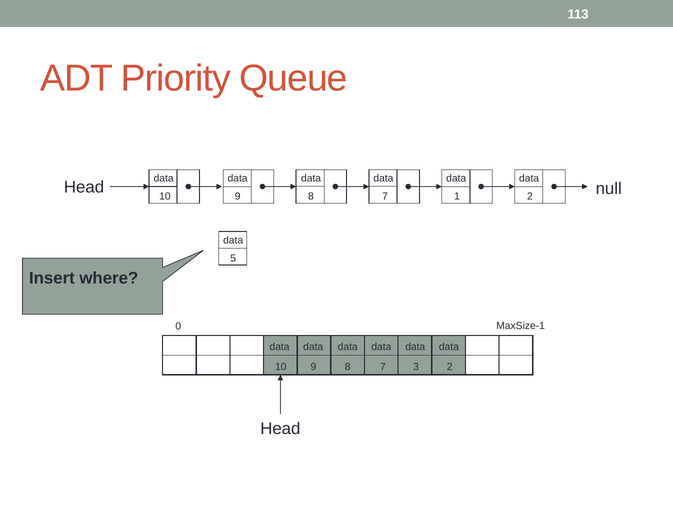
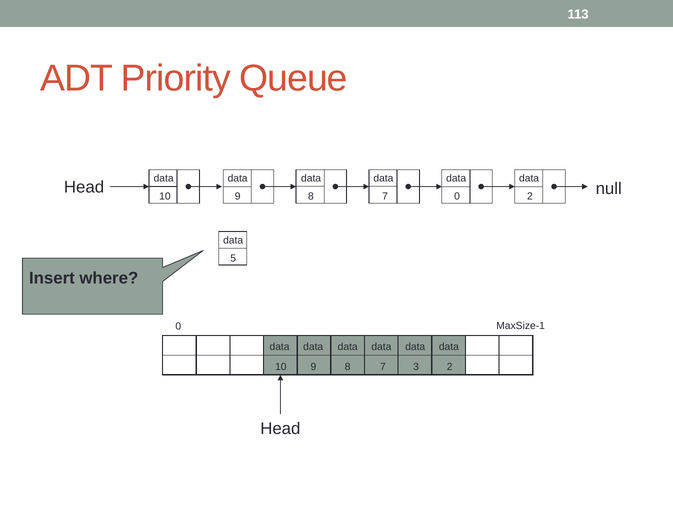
7 1: 1 -> 0 (457, 196)
